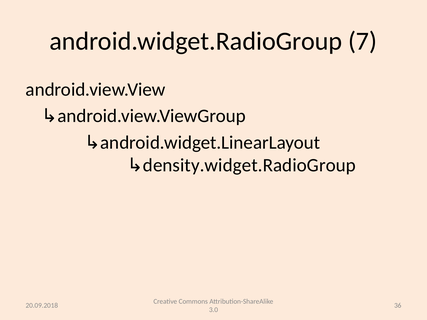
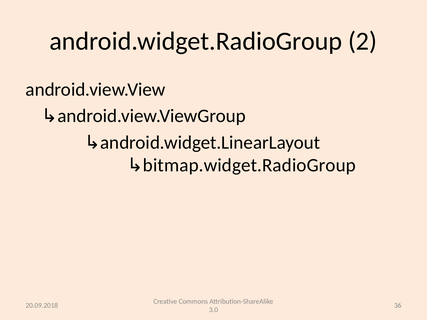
7: 7 -> 2 (363, 41)
density.widget.RadioGroup: density.widget.RadioGroup -> bitmap.widget.RadioGroup (249, 166)
